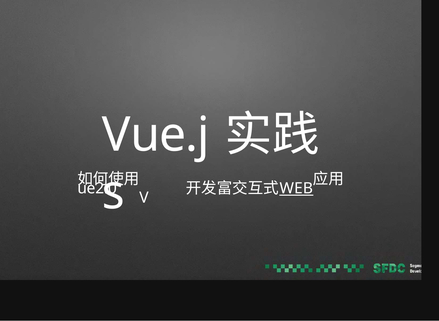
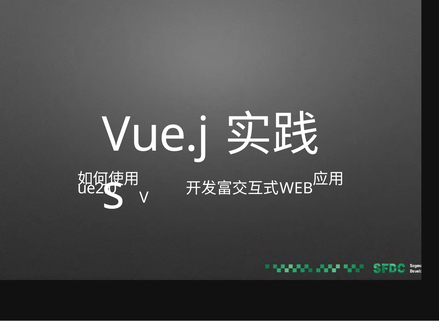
WEB underline: present -> none (296, 188)
